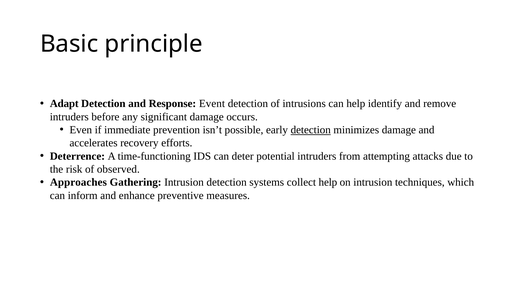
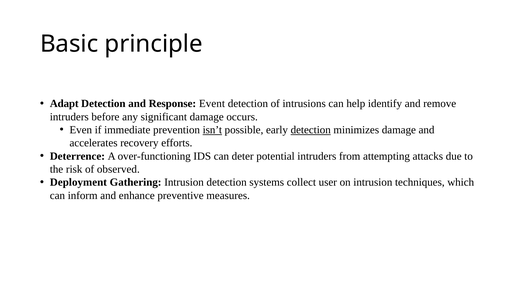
isn’t underline: none -> present (212, 130)
time-functioning: time-functioning -> over-functioning (154, 156)
Approaches: Approaches -> Deployment (78, 183)
collect help: help -> user (328, 183)
